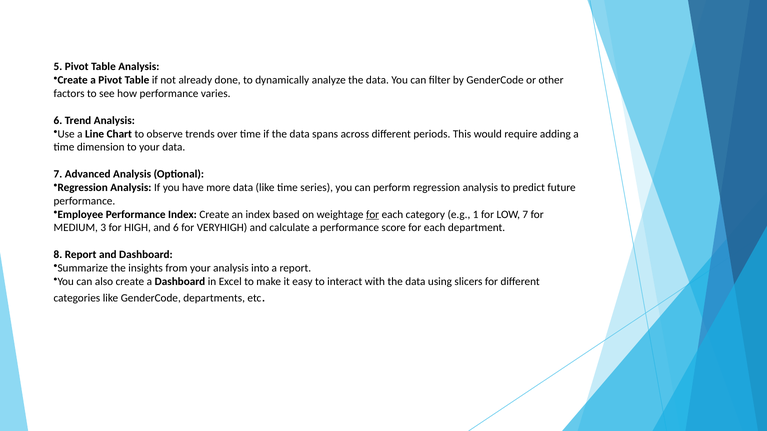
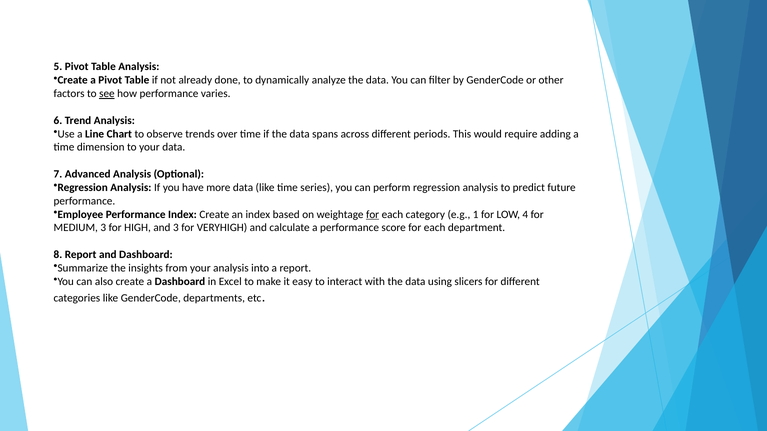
see underline: none -> present (107, 94)
LOW 7: 7 -> 4 (525, 215)
and 6: 6 -> 3 (176, 228)
